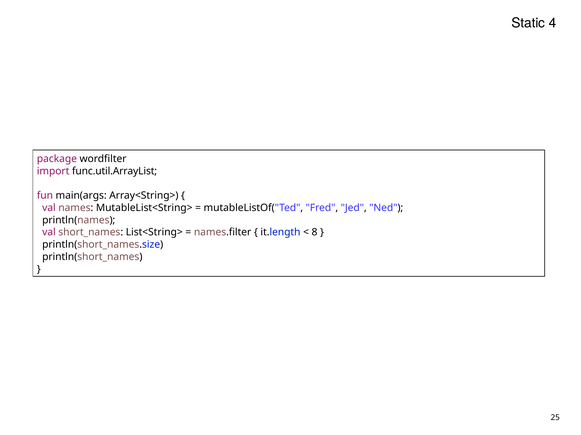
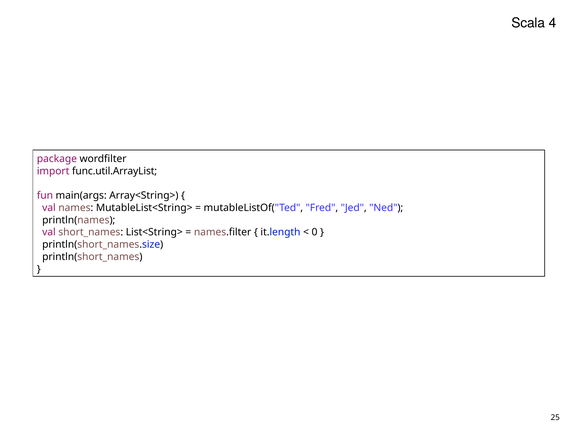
Static: Static -> Scala (528, 23)
8: 8 -> 0 (315, 233)
